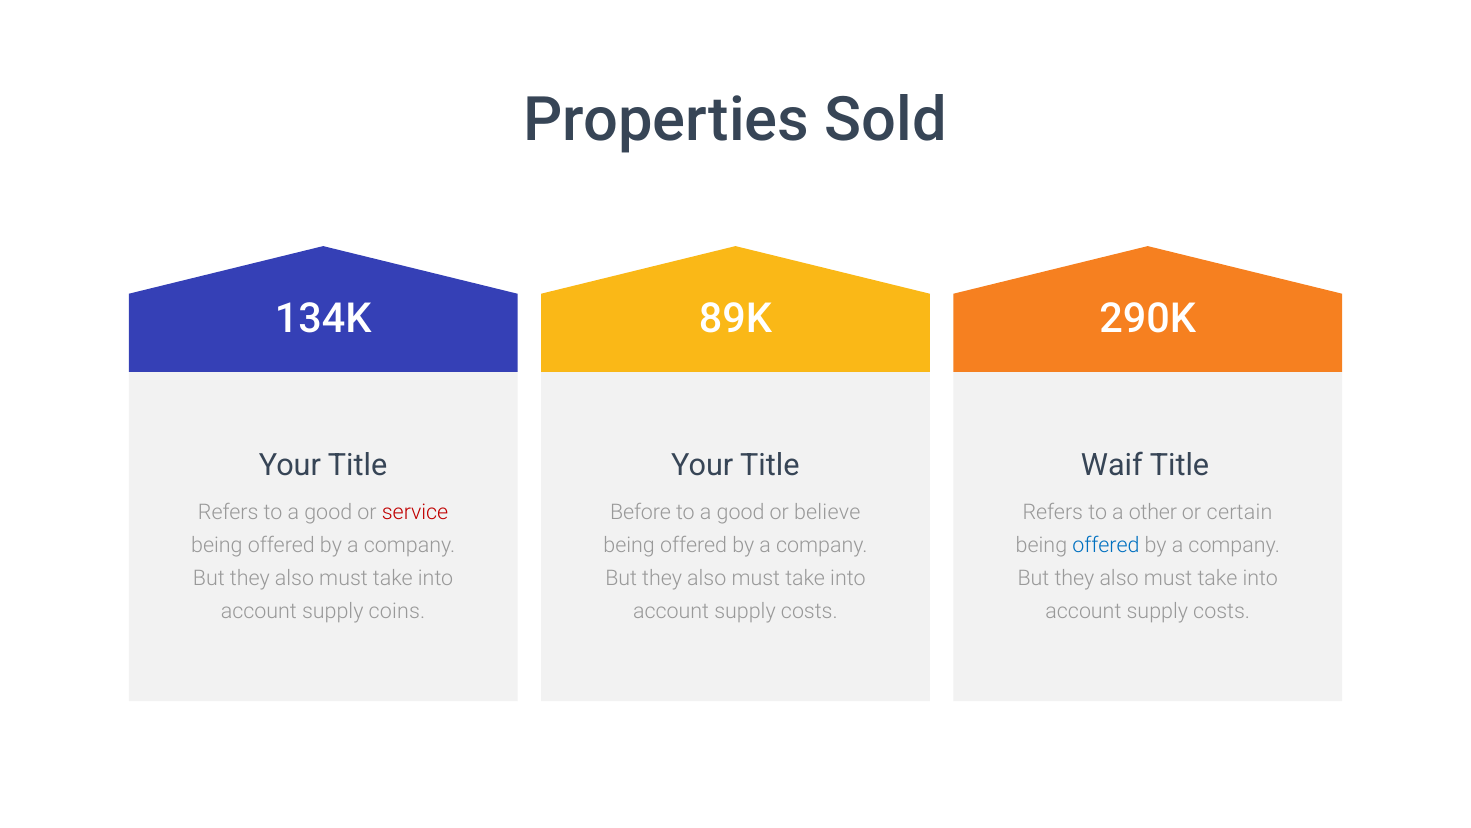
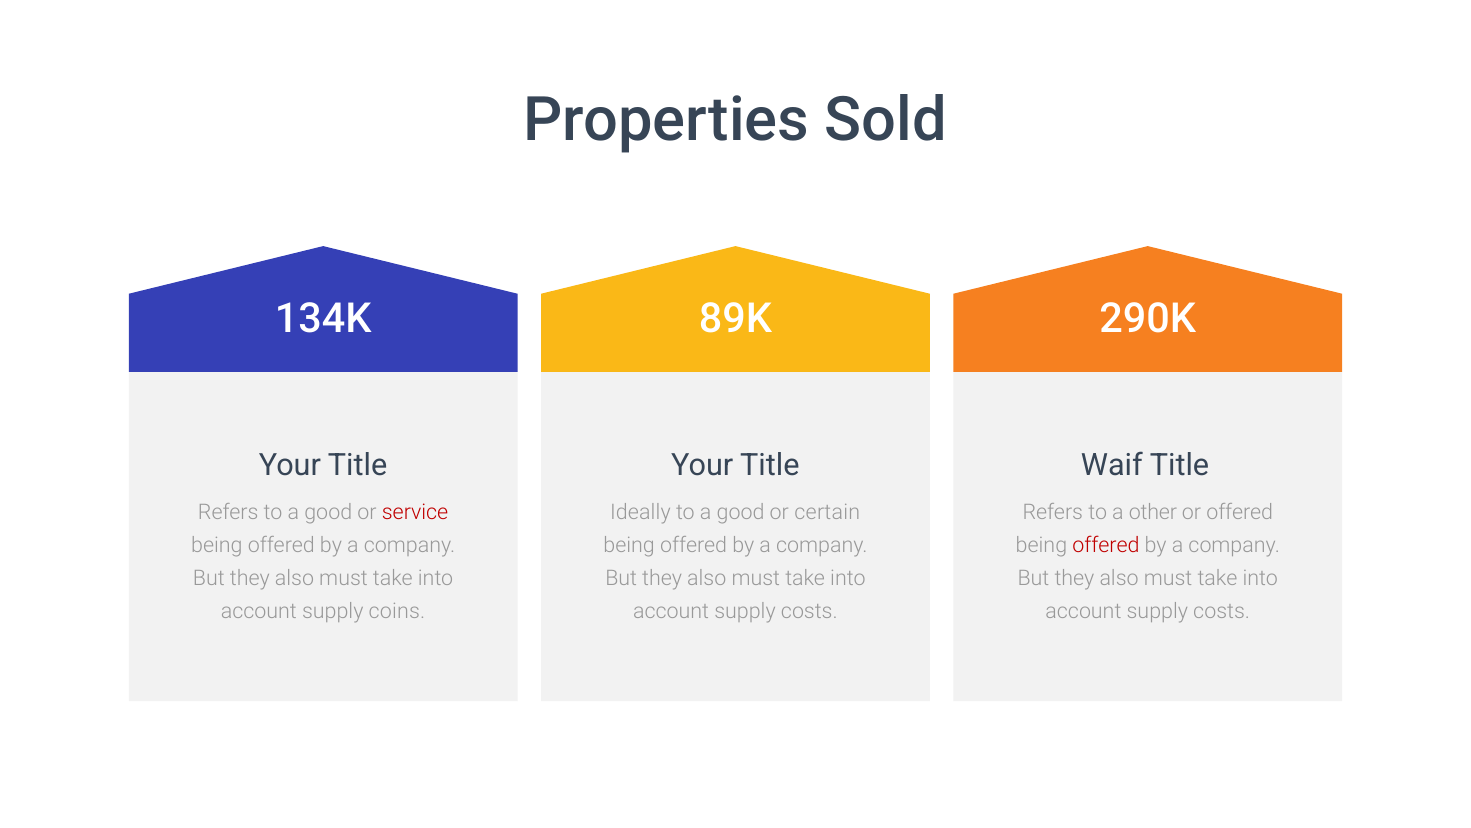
Before: Before -> Ideally (640, 513)
believe: believe -> certain (827, 513)
or certain: certain -> offered (1240, 513)
offered colour: blue -> red (1106, 546)
